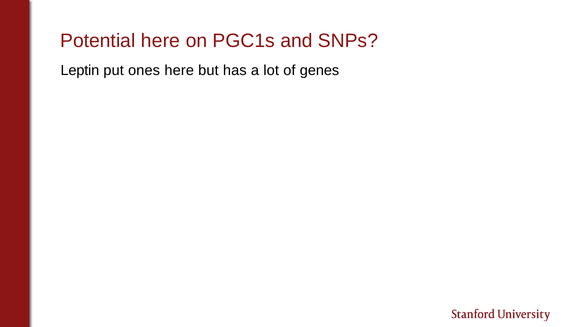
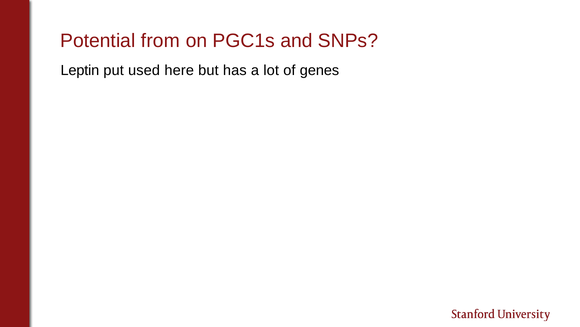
Potential here: here -> from (160, 41)
ones: ones -> used (144, 70)
